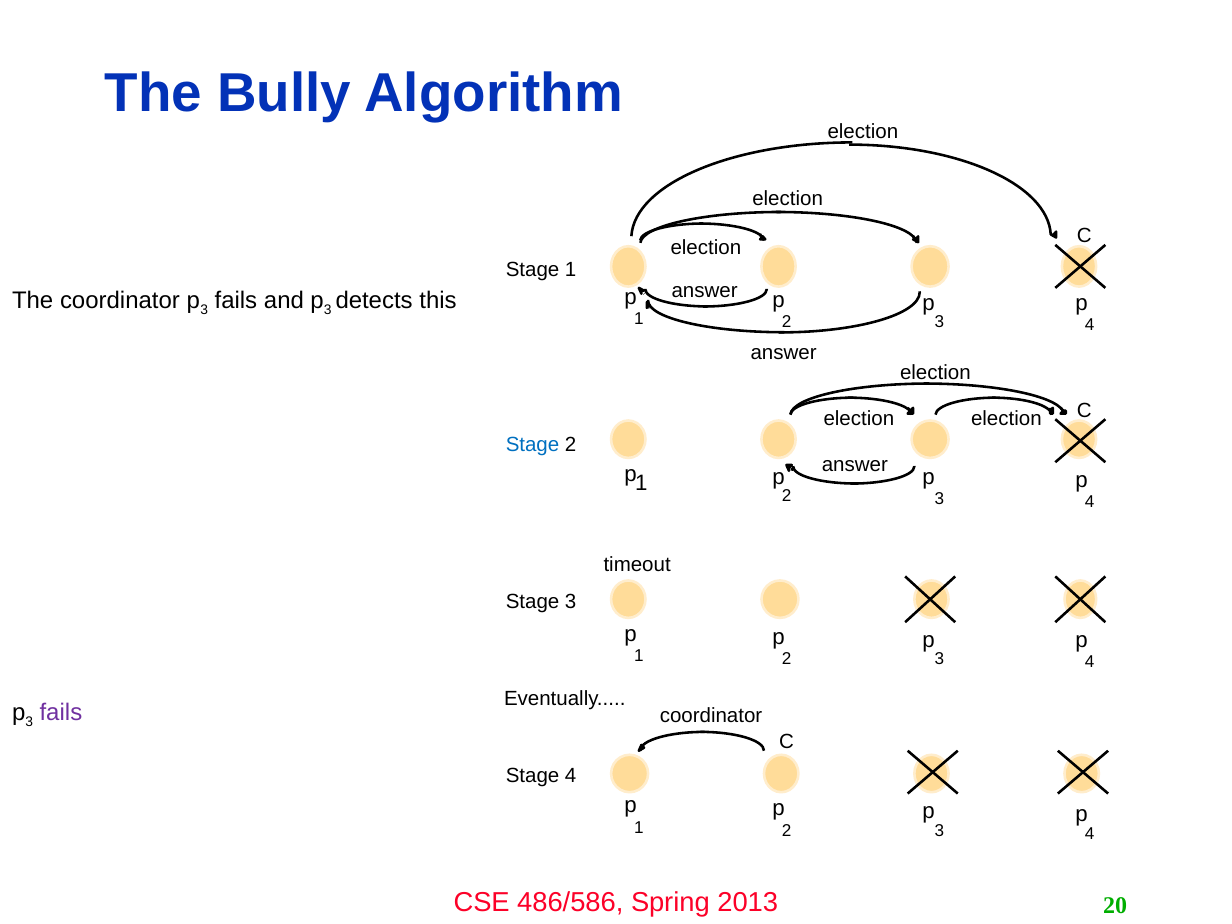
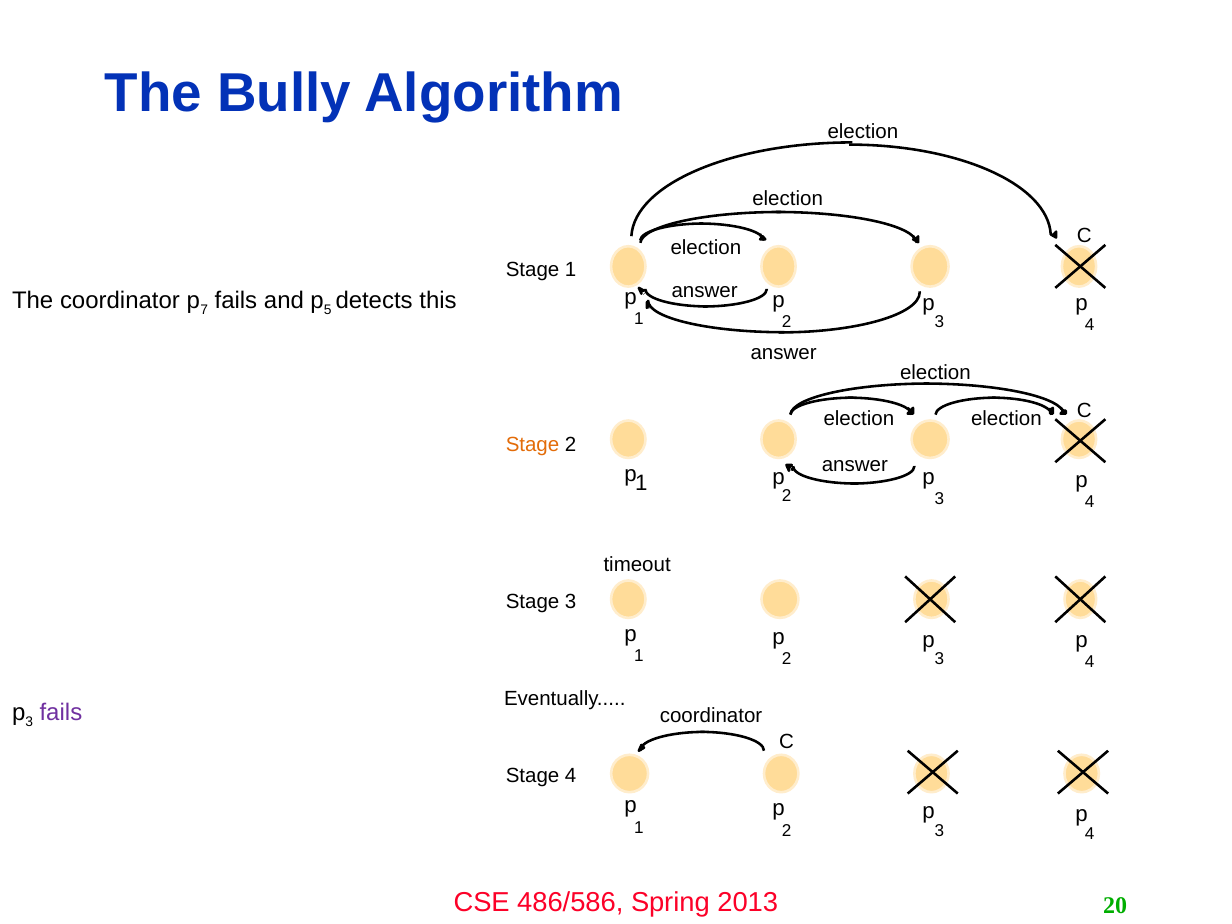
coordinator p 3: 3 -> 7 (204, 310)
and p 3: 3 -> 5 (328, 310)
Stage colour: blue -> orange (533, 444)
